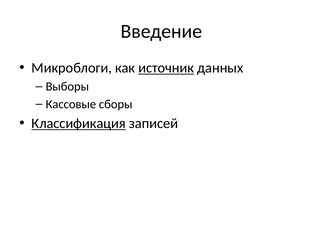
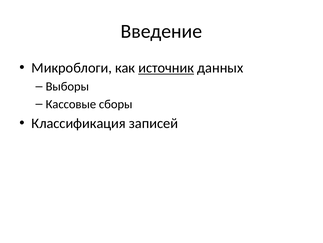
Классификация underline: present -> none (79, 123)
